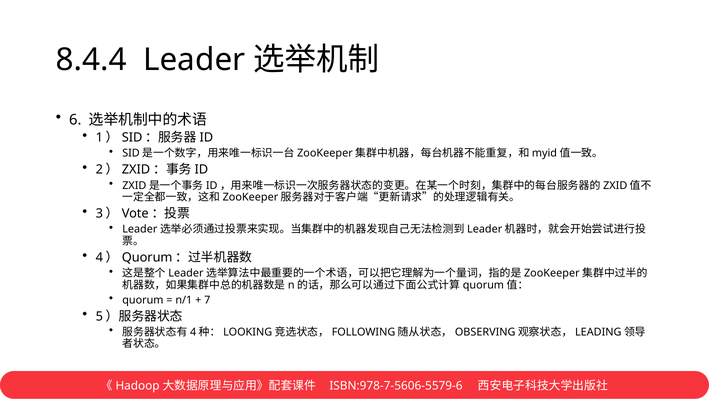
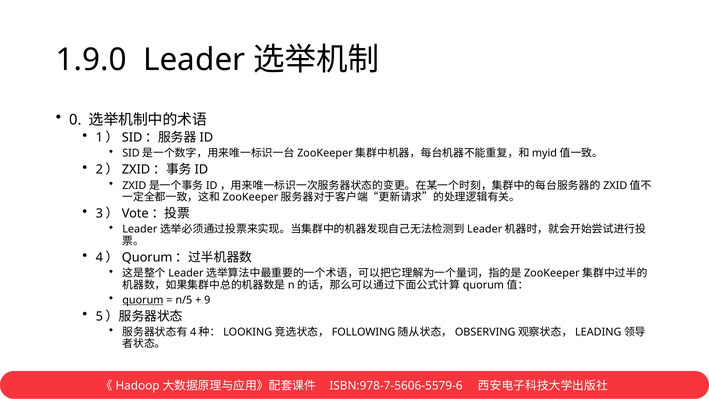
8.4.4: 8.4.4 -> 1.9.0 (91, 60)
6: 6 -> 0 (75, 120)
quorum underline: none -> present (143, 300)
n/1: n/1 -> n/5 (184, 300)
7: 7 -> 9 (207, 300)
